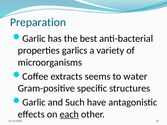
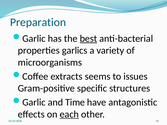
best underline: none -> present (88, 39)
water: water -> issues (135, 77)
Such: Such -> Time (75, 102)
